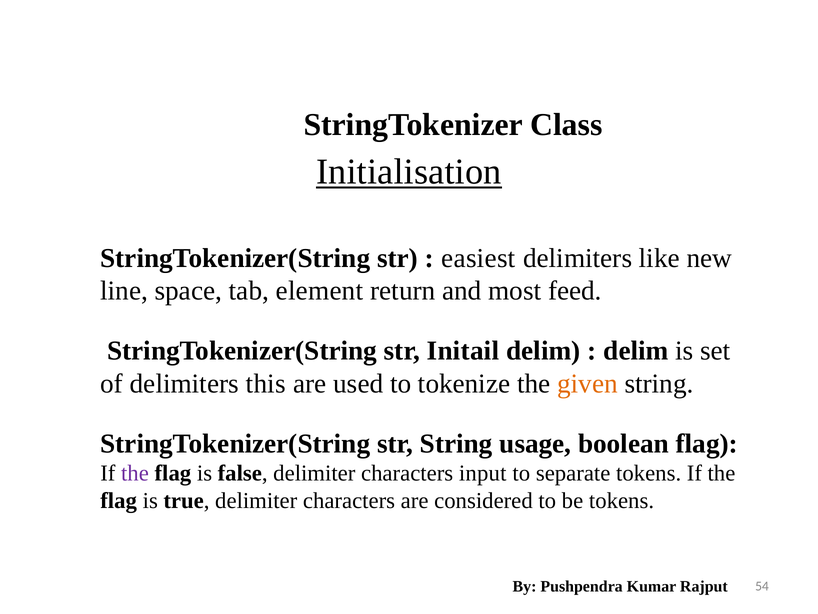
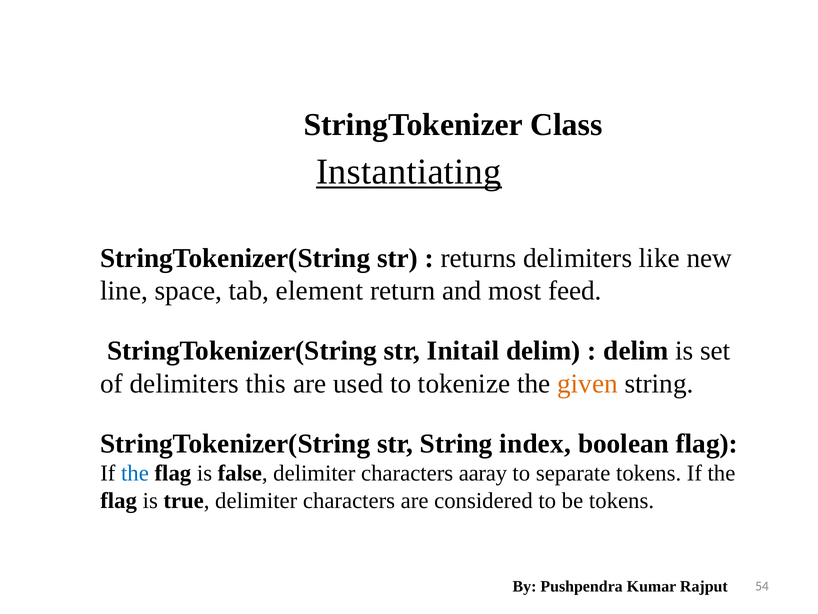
Initialisation: Initialisation -> Instantiating (409, 172)
easiest: easiest -> returns (479, 258)
usage: usage -> index (535, 443)
the colour: purple -> blue (135, 473)
input: input -> aaray (483, 473)
